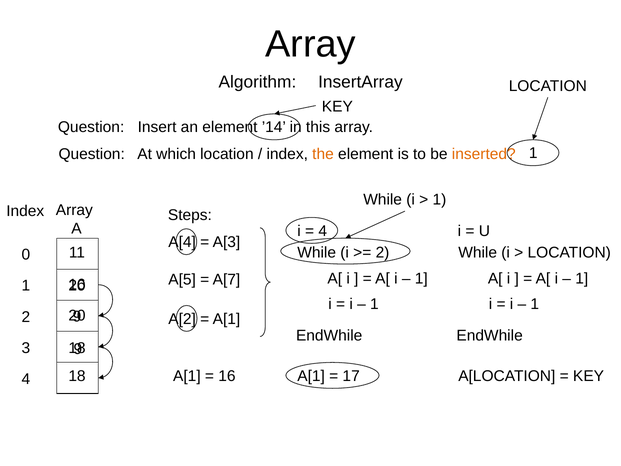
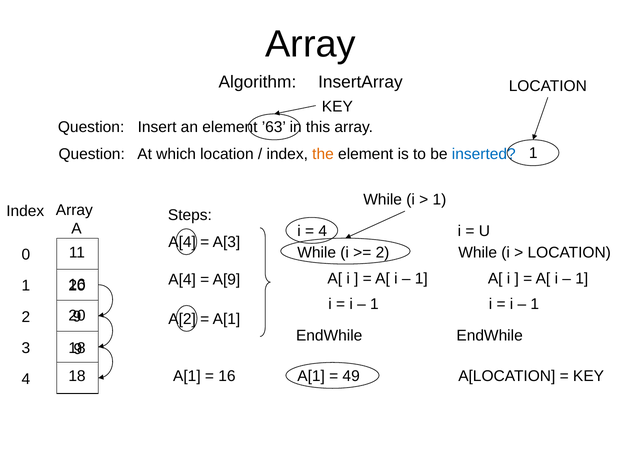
’14: ’14 -> ’63 (274, 127)
inserted colour: orange -> blue (484, 154)
A[5: A[5 -> A[4 (182, 279)
A[7: A[7 -> A[9 (226, 279)
17: 17 -> 49 (351, 376)
